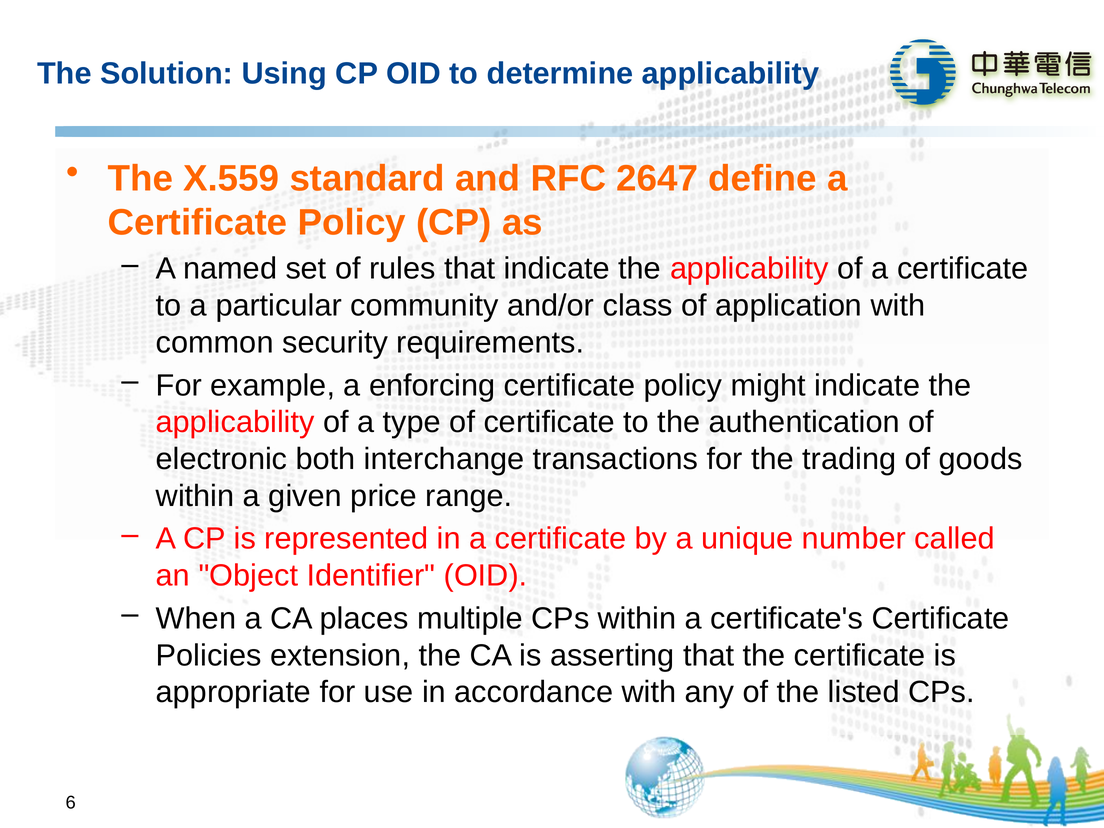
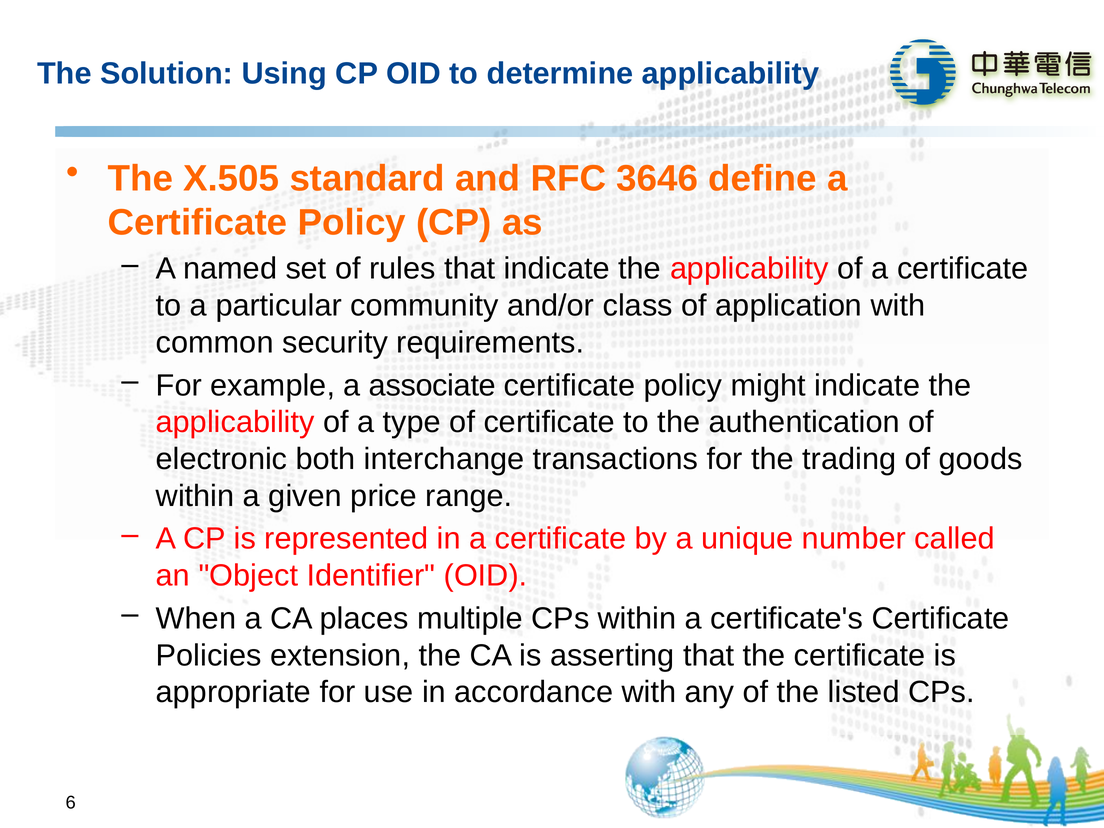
X.559: X.559 -> X.505 (231, 179)
2647: 2647 -> 3646 (657, 179)
enforcing: enforcing -> associate (432, 385)
